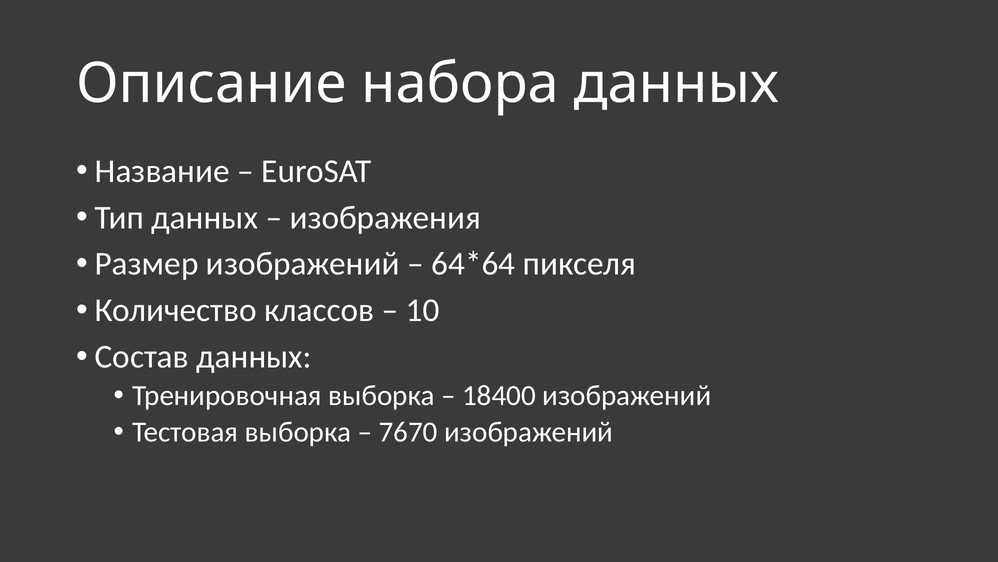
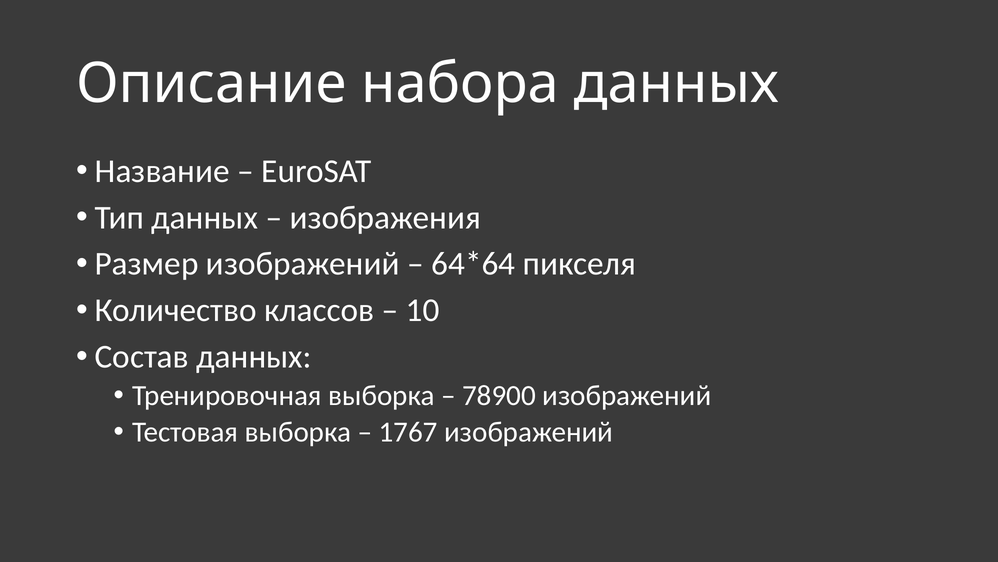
18400: 18400 -> 78900 (499, 395)
7670: 7670 -> 1767 (408, 432)
